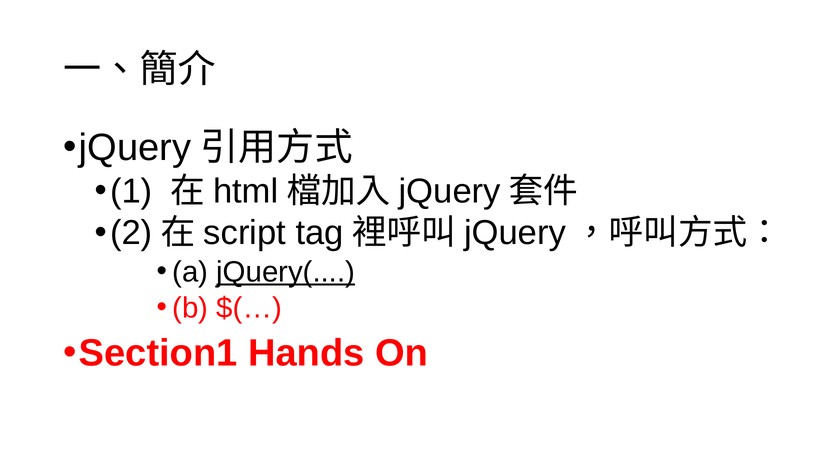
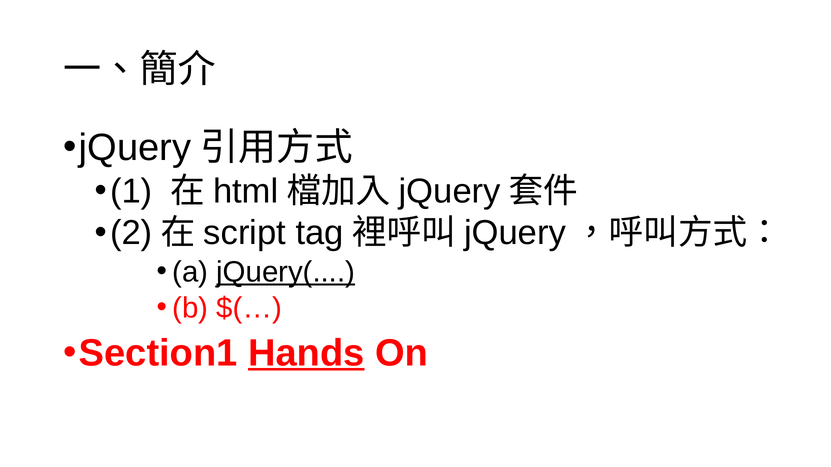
Hands underline: none -> present (306, 353)
